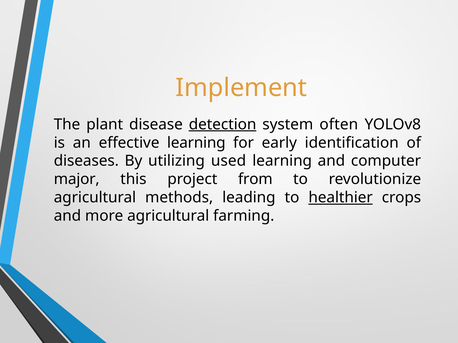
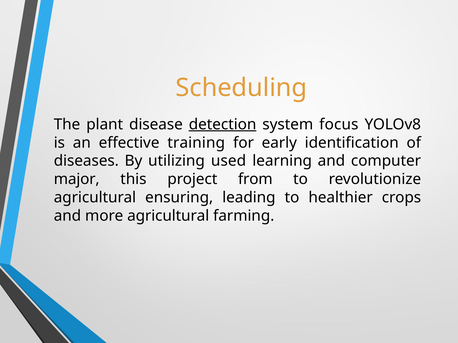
Implement: Implement -> Scheduling (241, 88)
often: often -> focus (339, 125)
effective learning: learning -> training (196, 143)
methods: methods -> ensuring (179, 198)
healthier underline: present -> none (341, 198)
